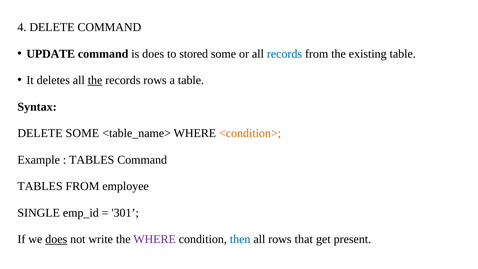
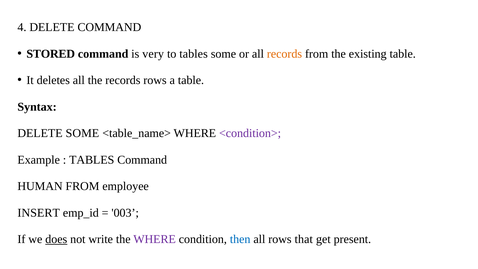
UPDATE: UPDATE -> STORED (51, 54)
is does: does -> very (153, 54)
to stored: stored -> tables (194, 54)
records colour: blue -> orange (284, 54)
the underline: present -> none (95, 80)
<condition> colour: orange -> purple (250, 133)
TABLES: TABLES -> HUMAN (40, 186)
SINGLE: SINGLE -> INSERT (39, 213)
301: 301 -> 003 (125, 213)
